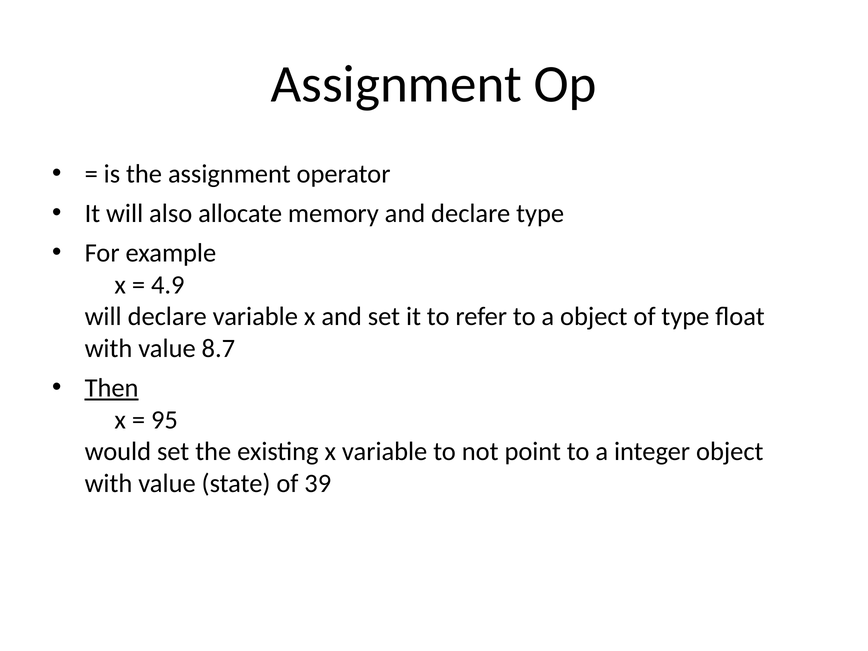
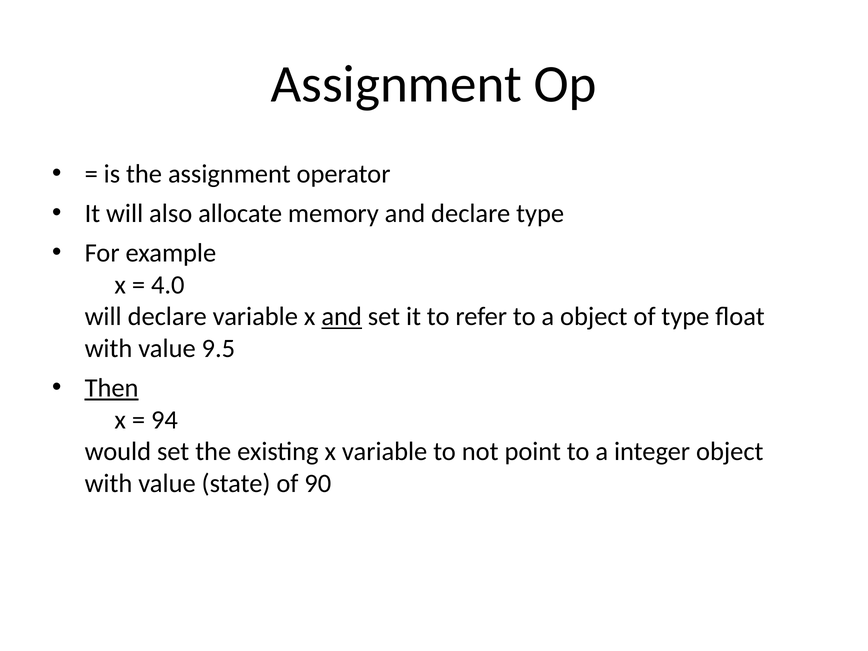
4.9: 4.9 -> 4.0 (168, 285)
and underline: none -> present (342, 317)
8.7: 8.7 -> 9.5 (218, 349)
95: 95 -> 94 (164, 420)
39: 39 -> 90 (318, 484)
